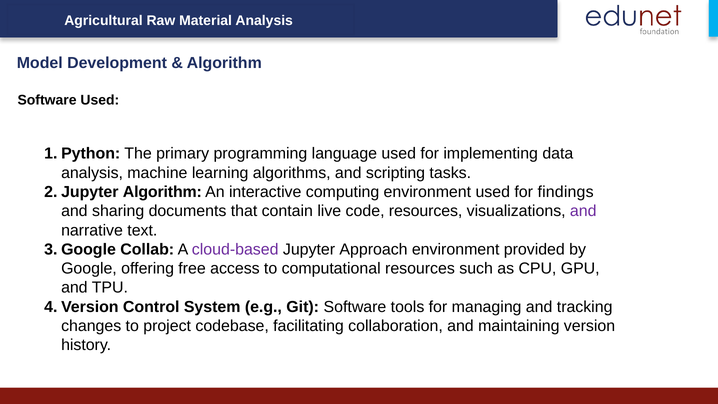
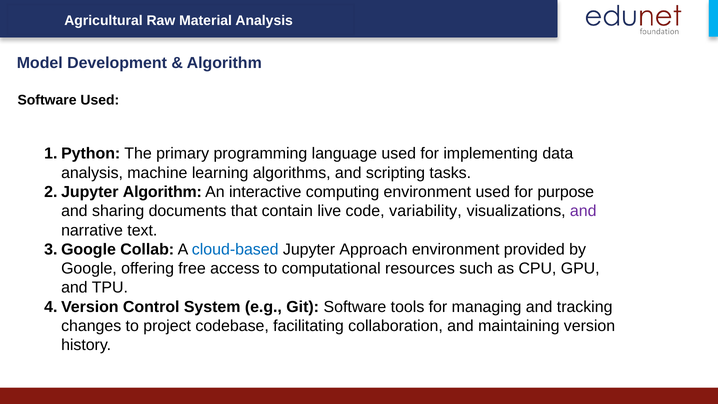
findings: findings -> purpose (566, 192)
code resources: resources -> variability (425, 211)
cloud-based colour: purple -> blue (235, 249)
